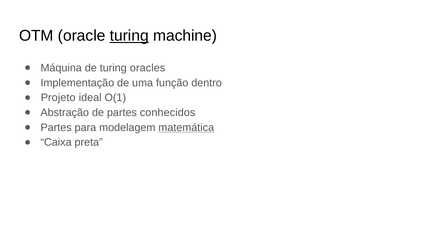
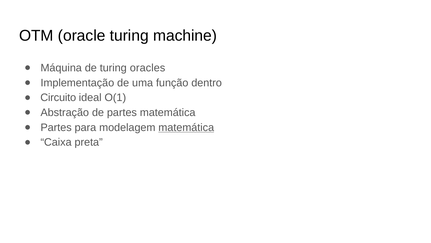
turing underline: present -> none (129, 36)
Projeto: Projeto -> Circuito (58, 98)
partes conhecidos: conhecidos -> matemática (168, 112)
